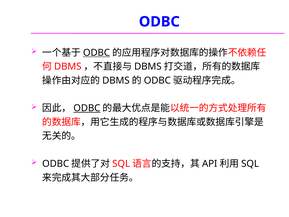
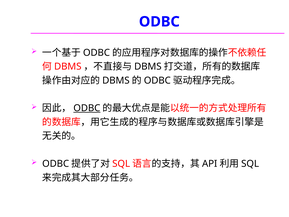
ODBC underline: present -> none (96, 53)
